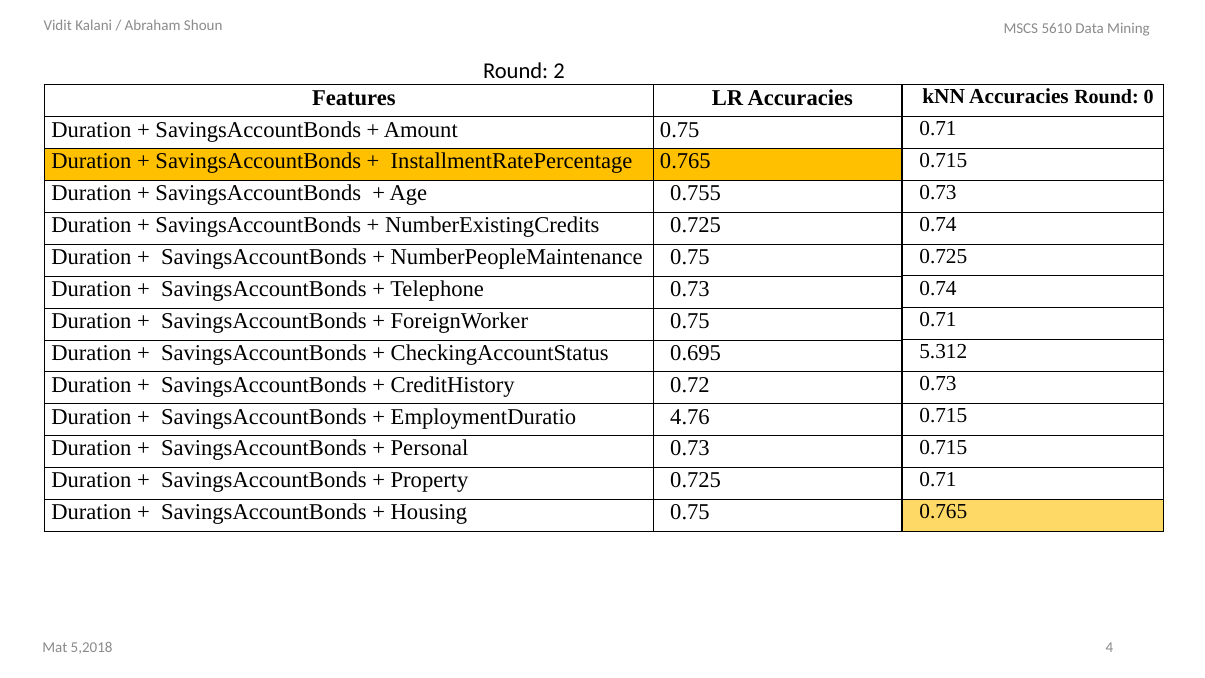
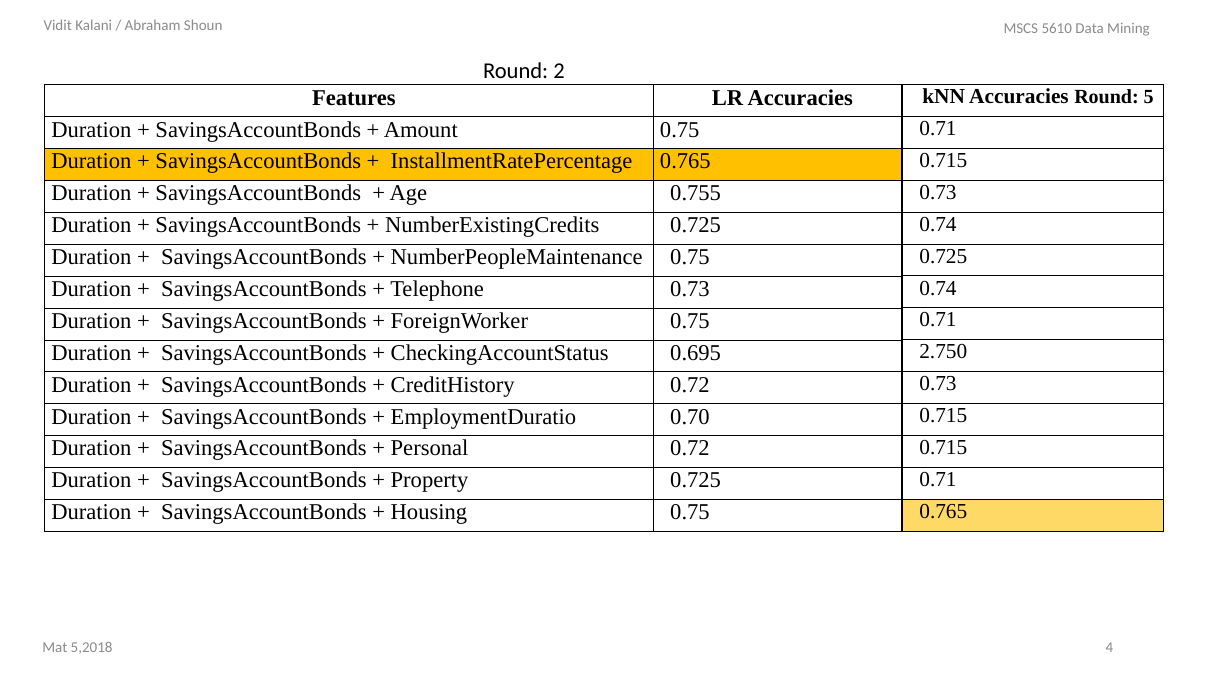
0: 0 -> 5 (1149, 97)
5.312: 5.312 -> 2.750 (943, 352)
4.76: 4.76 -> 0.70 (690, 416)
Personal 0.73: 0.73 -> 0.72 (690, 448)
